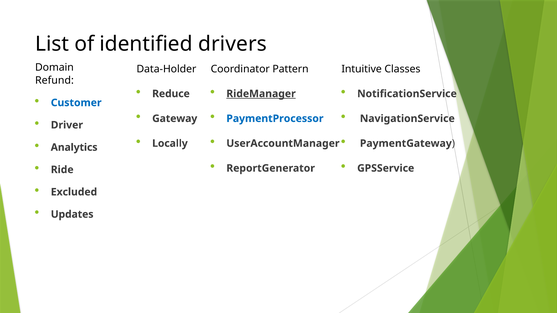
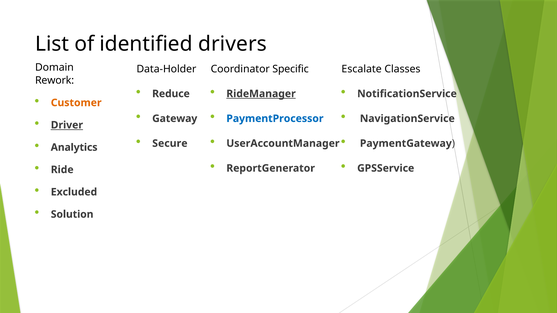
Pattern: Pattern -> Specific (291, 69)
Intuitive: Intuitive -> Escalate (362, 69)
Refund: Refund -> Rework (55, 80)
Customer colour: blue -> orange (76, 103)
Driver underline: none -> present (67, 125)
Locally: Locally -> Secure (170, 144)
Updates: Updates -> Solution (72, 215)
